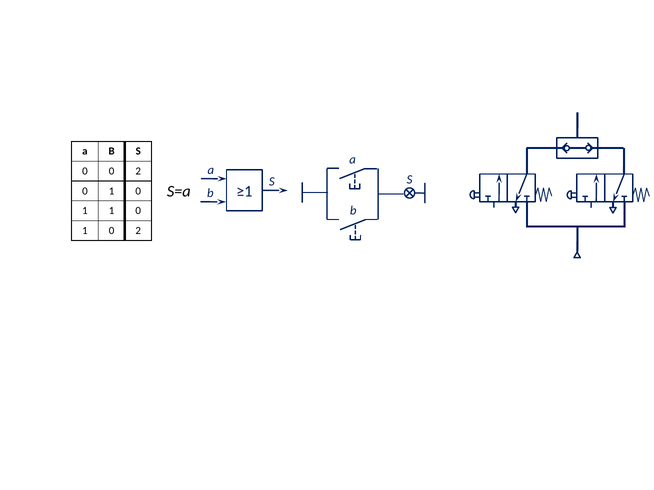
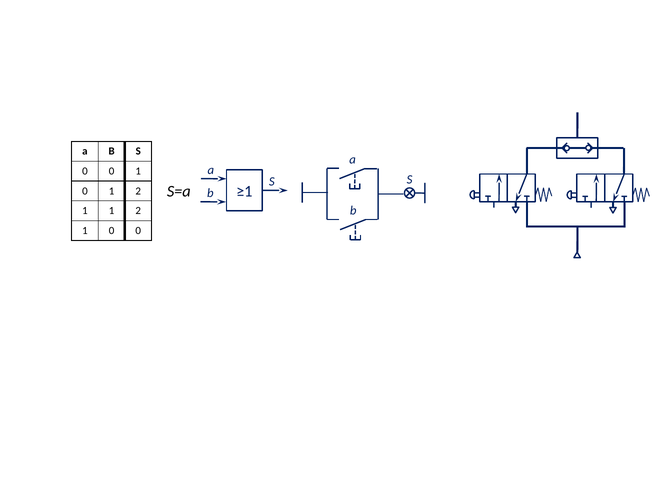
0 0 2: 2 -> 1 (138, 171)
0: 0 -> 2 (138, 191)
1 1 0: 0 -> 2 (138, 211)
1 0 2: 2 -> 0 (138, 231)
